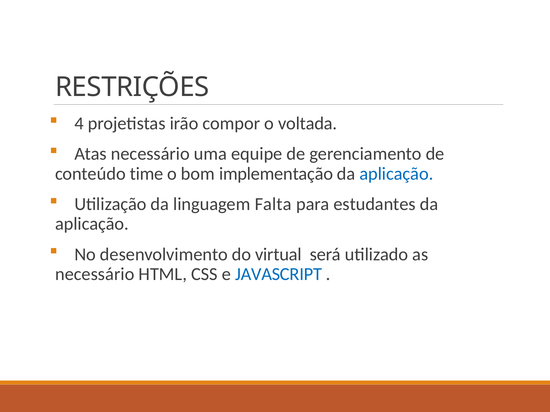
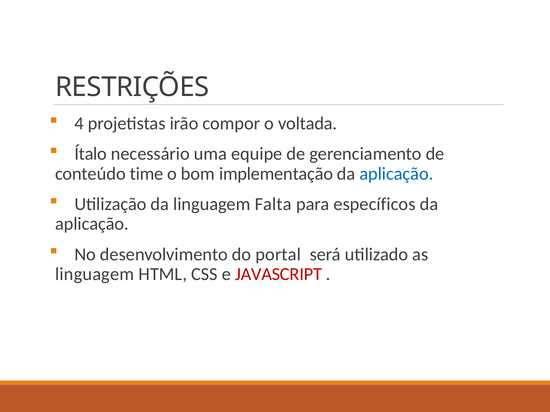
Atas: Atas -> Ítalo (91, 154)
estudantes: estudantes -> específicos (375, 204)
virtual: virtual -> portal (278, 255)
necessário: necessário -> linguagem (95, 274)
JAVASCRIPT colour: blue -> red (279, 274)
